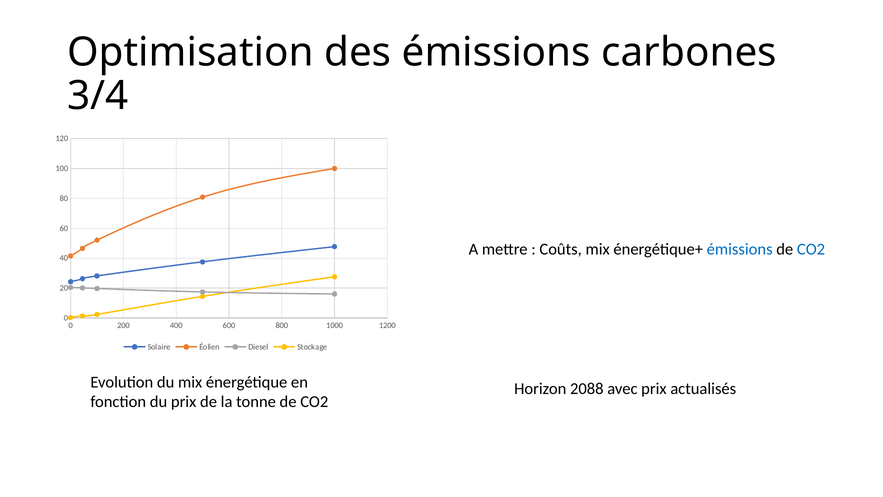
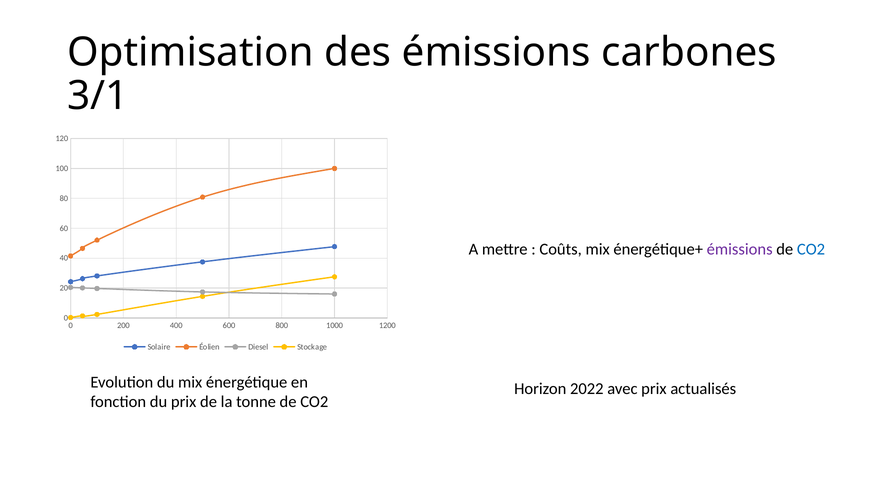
3/4: 3/4 -> 3/1 (98, 96)
émissions colour: blue -> purple (740, 249)
2088: 2088 -> 2022 (587, 389)
